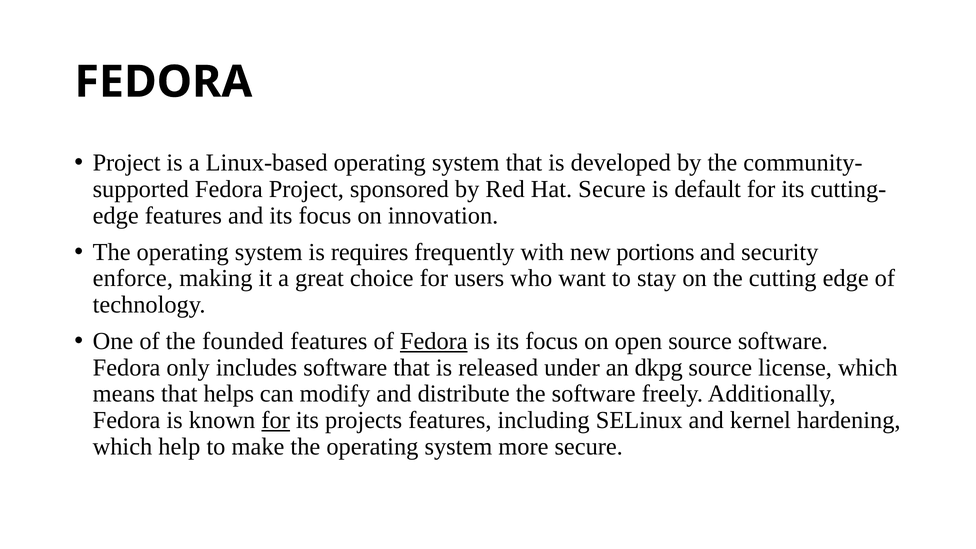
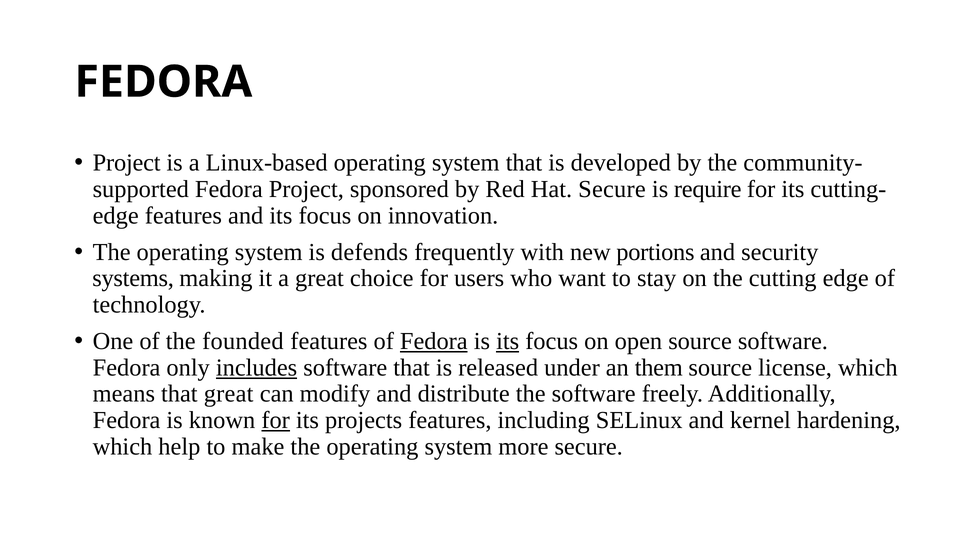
default: default -> require (708, 189)
requires: requires -> defends (370, 252)
enforce: enforce -> systems (133, 278)
its underline: none -> present (508, 341)
includes underline: none -> present (257, 368)
dkpg: dkpg -> them (659, 368)
that helps: helps -> great (229, 394)
